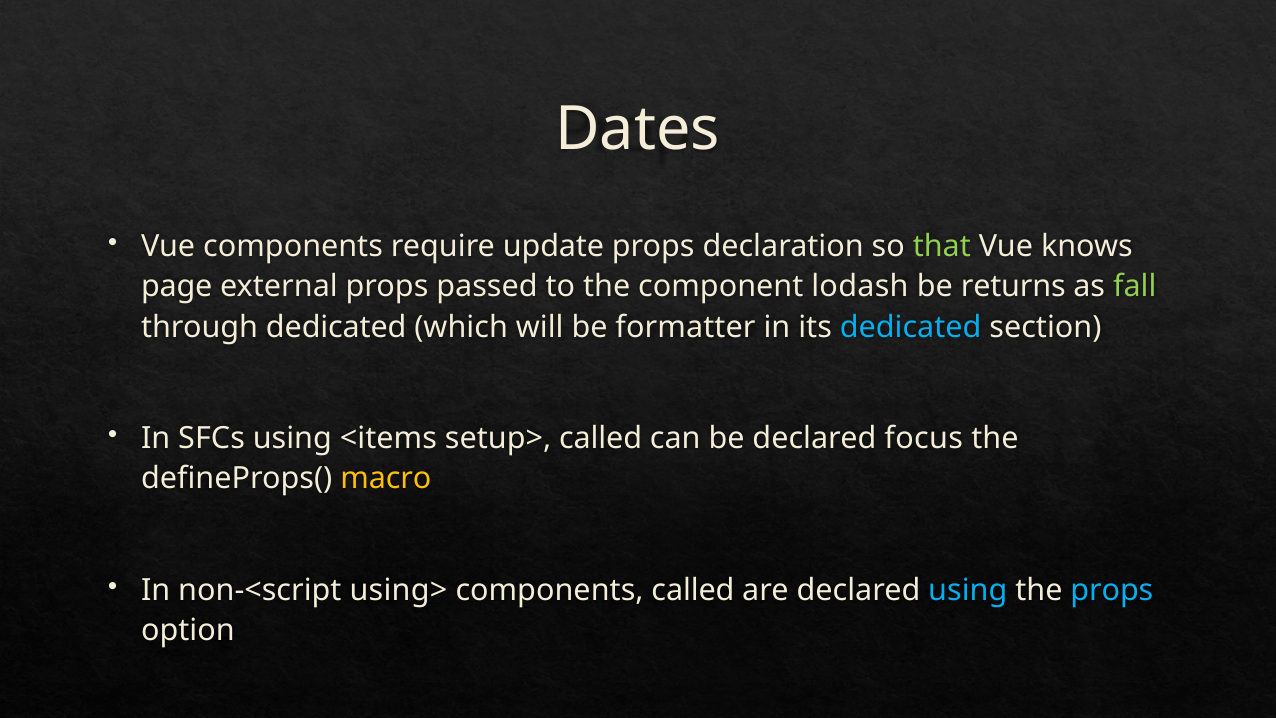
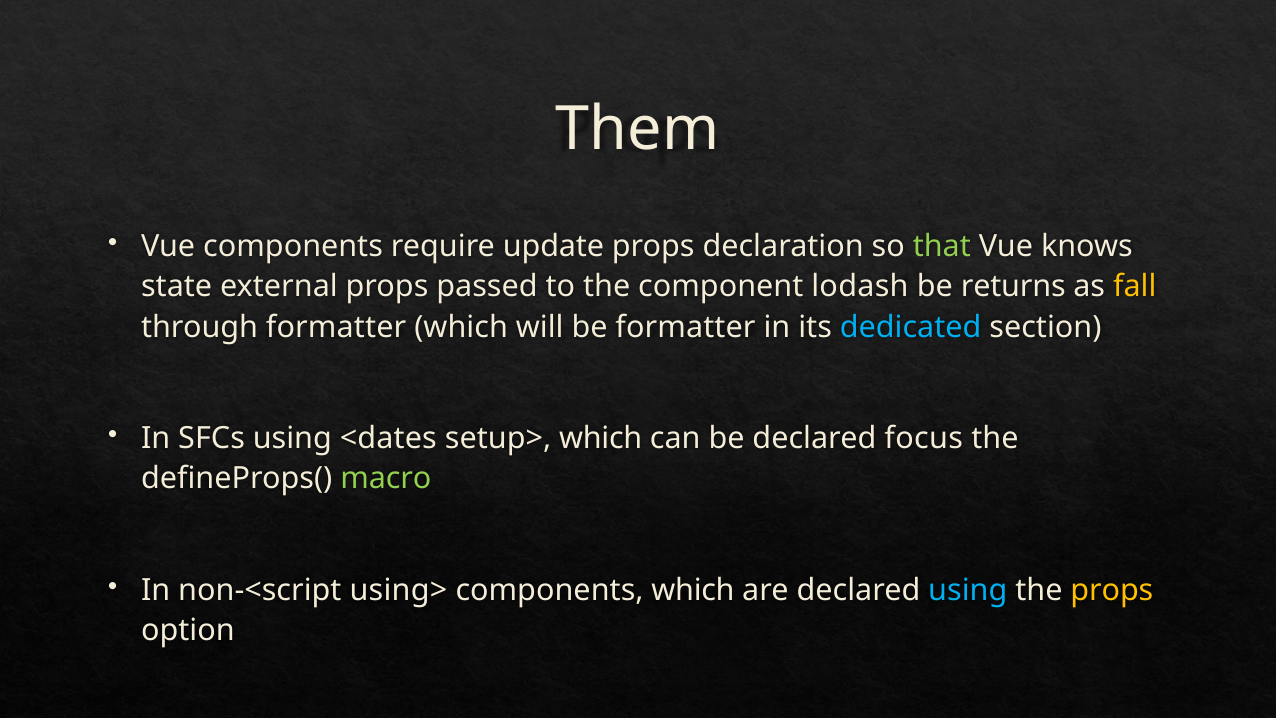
Dates: Dates -> Them (637, 129)
page: page -> state (177, 287)
fall colour: light green -> yellow (1135, 287)
through dedicated: dedicated -> formatter (336, 327)
<items: <items -> <dates (388, 438)
setup> called: called -> which (601, 438)
macro colour: yellow -> light green (386, 479)
components called: called -> which (693, 590)
props colour: light blue -> yellow (1112, 590)
